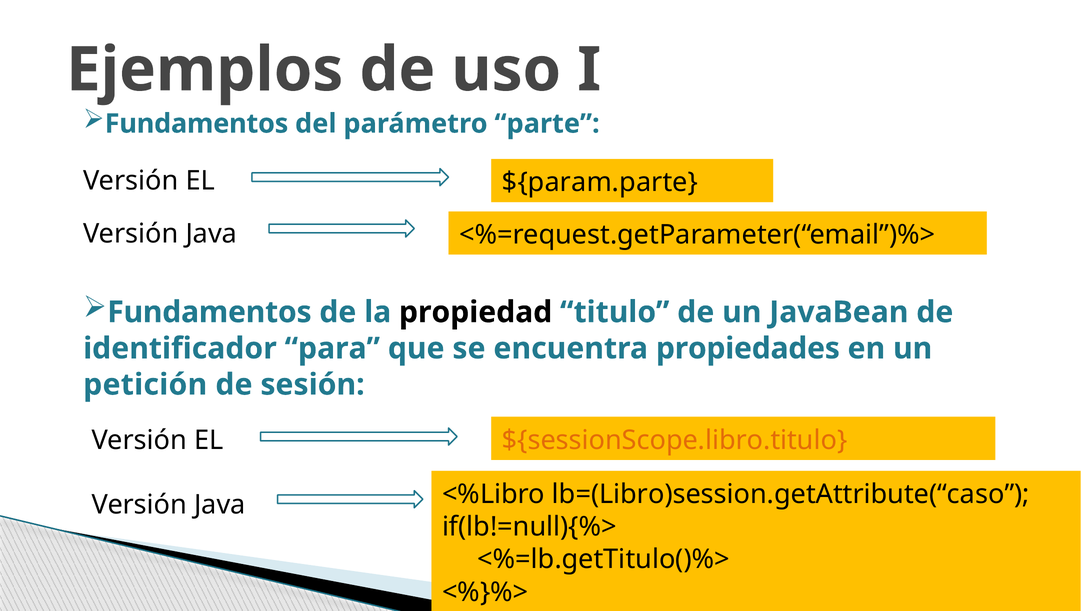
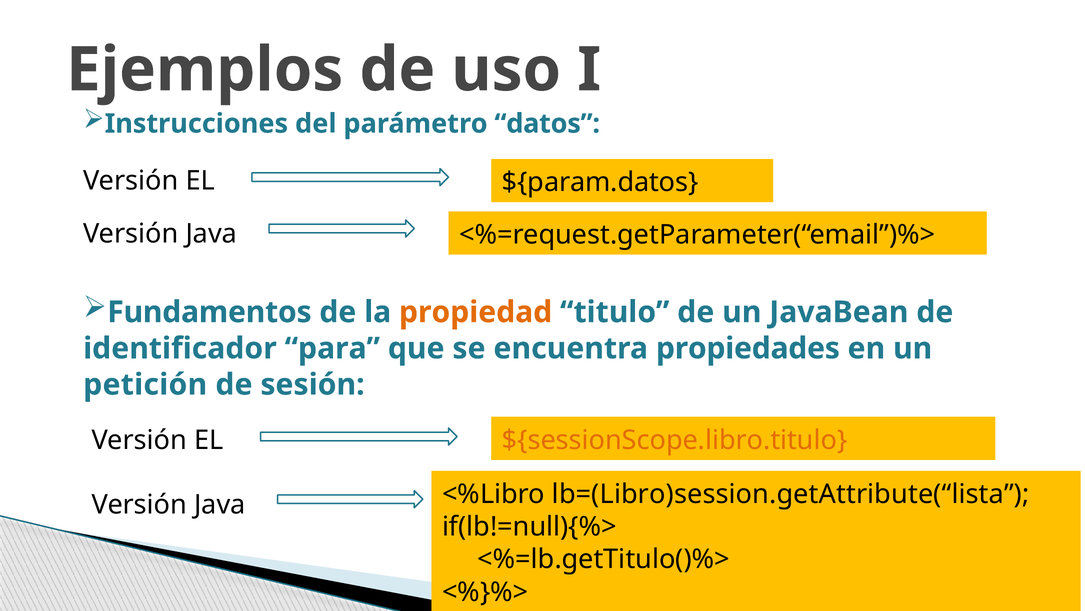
Fundamentos: Fundamentos -> Instrucciones (196, 124)
parte: parte -> datos (547, 124)
${param.parte: ${param.parte -> ${param.datos (600, 182)
propiedad colour: black -> orange (476, 312)
lb=(Libro)session.getAttribute(“caso: lb=(Libro)session.getAttribute(“caso -> lb=(Libro)session.getAttribute(“lista (791, 494)
